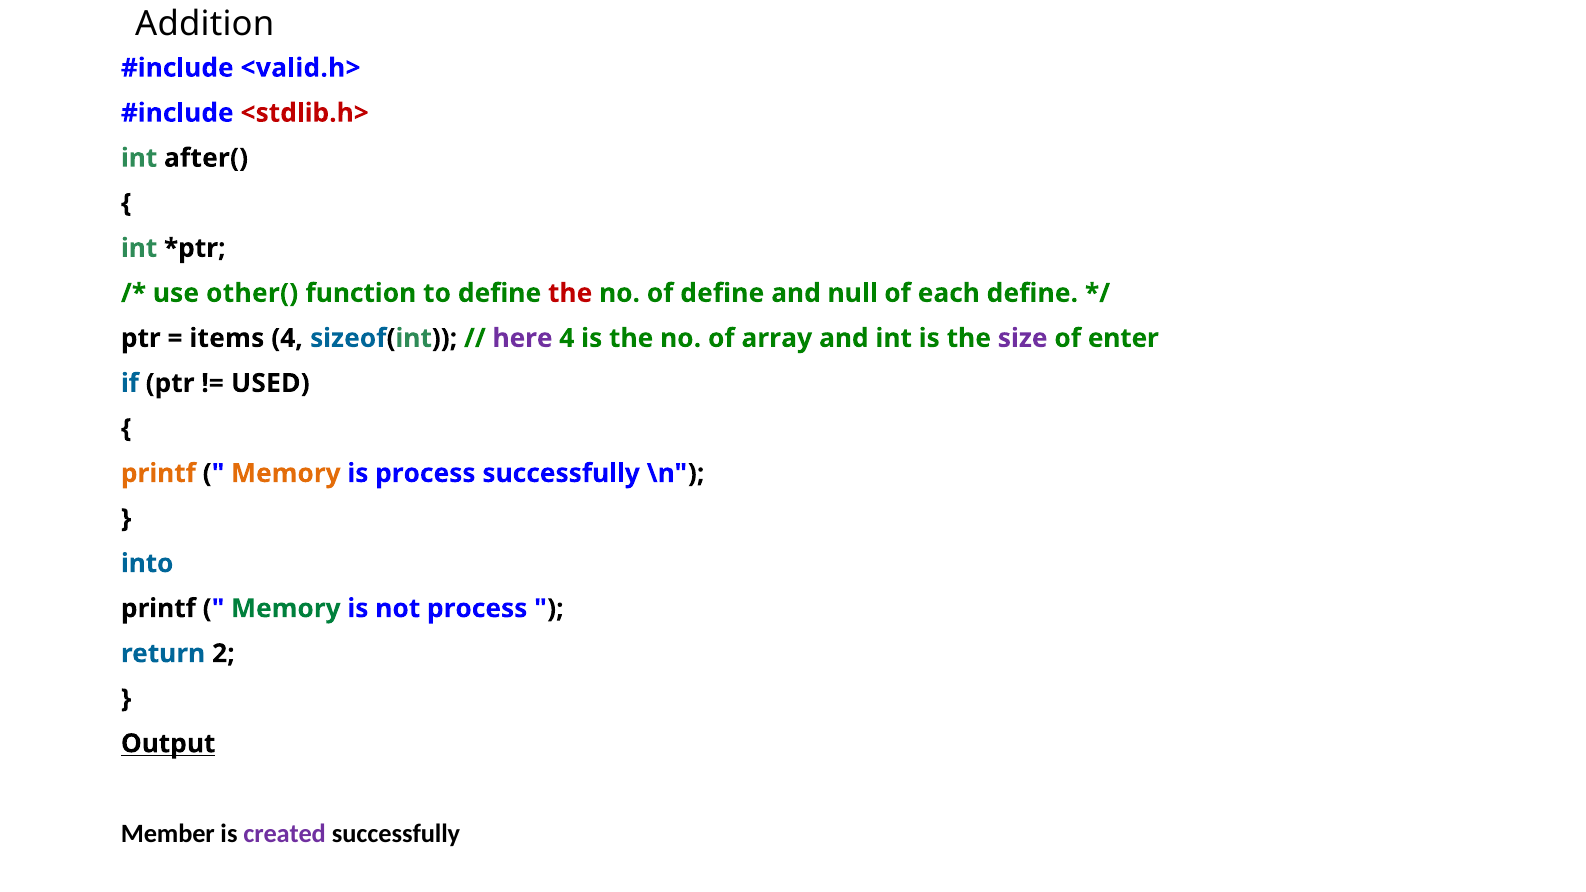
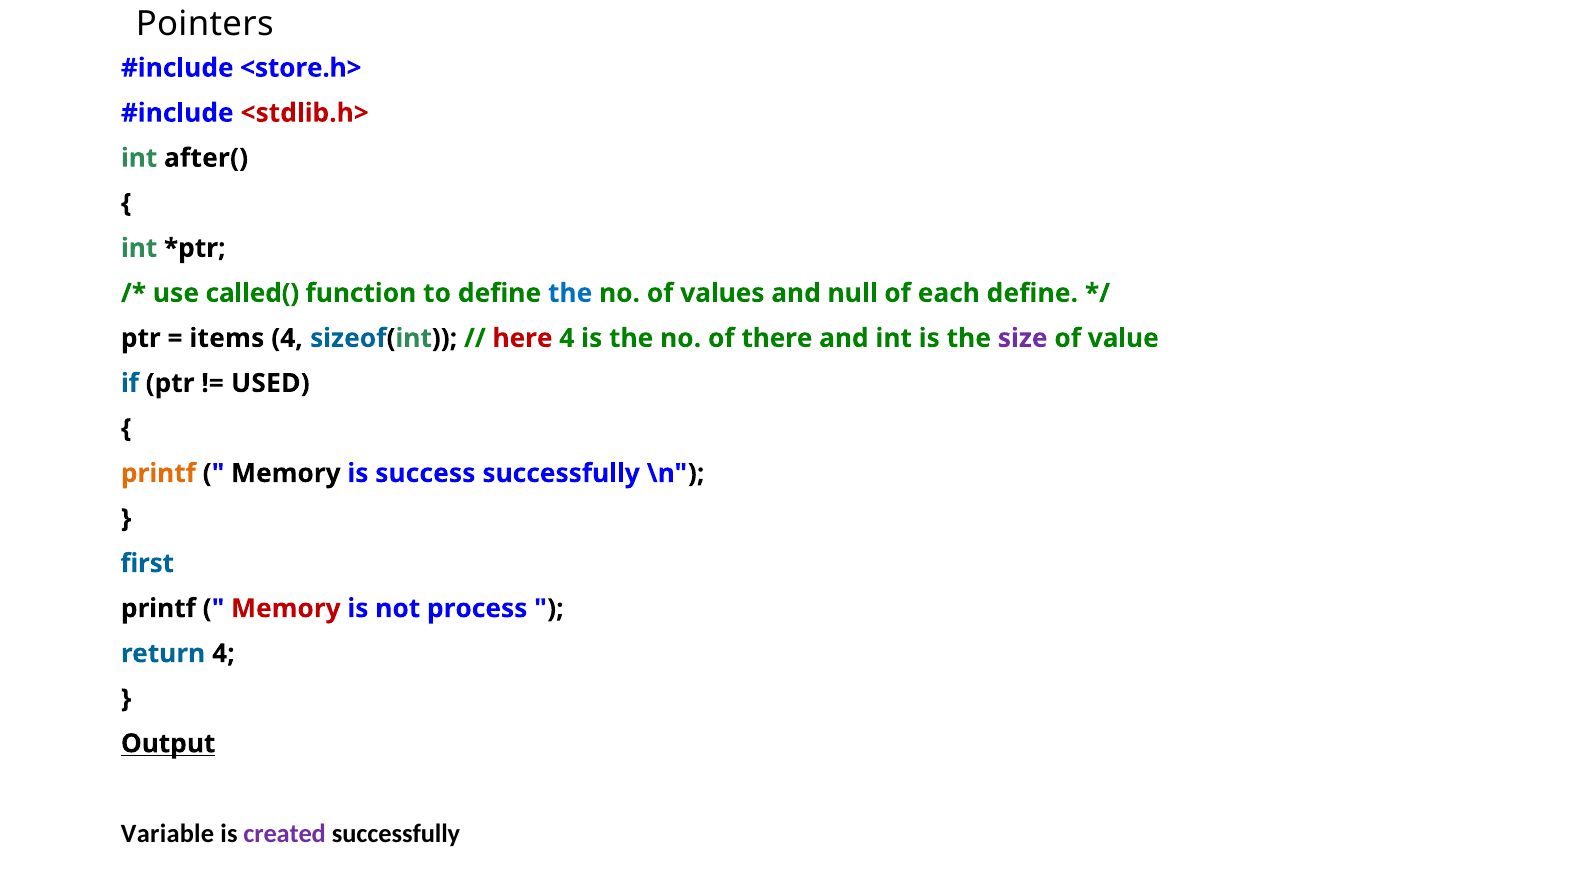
Addition: Addition -> Pointers (205, 24)
<valid.h>: <valid.h> -> <store.h> (301, 68)
other(: other( -> called( (252, 293)
the colour: red -> blue (570, 293)
of define: define -> values (722, 293)
here colour: purple -> red (523, 338)
array: array -> there (777, 338)
enter: enter -> value (1123, 338)
Memory colour: orange -> black (286, 473)
is process: process -> success (425, 473)
into: into -> first (147, 564)
Memory colour: green -> red (286, 609)
return 2: 2 -> 4 (223, 654)
Member: Member -> Variable (168, 834)
